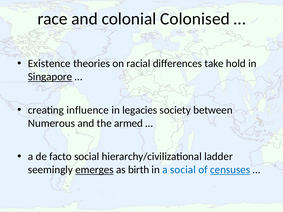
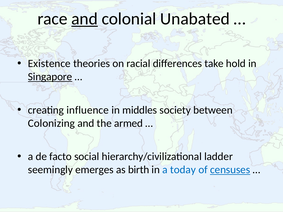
and underline: none -> present (85, 19)
Colonised: Colonised -> Unabated (195, 19)
legacies: legacies -> middles (140, 110)
Numerous: Numerous -> Colonizing (51, 123)
emerges underline: present -> none (94, 170)
a social: social -> today (183, 170)
